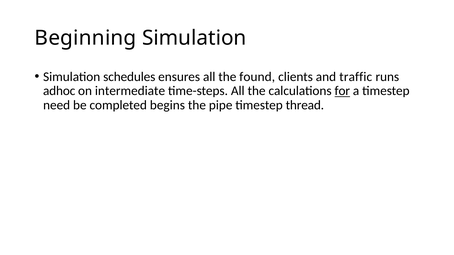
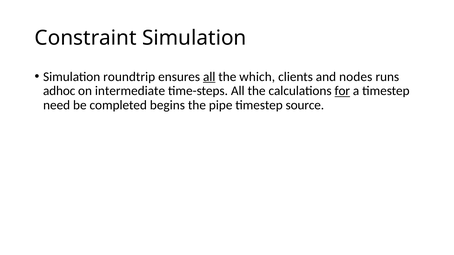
Beginning: Beginning -> Constraint (86, 38)
schedules: schedules -> roundtrip (129, 77)
all underline: none -> present (209, 77)
found: found -> which (257, 77)
traffic: traffic -> nodes (356, 77)
thread: thread -> source (305, 105)
